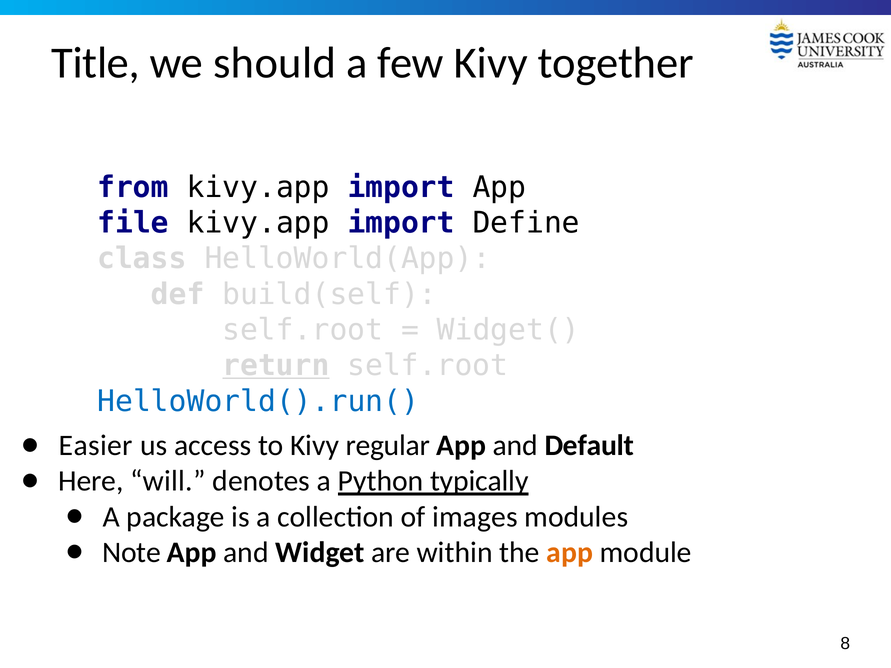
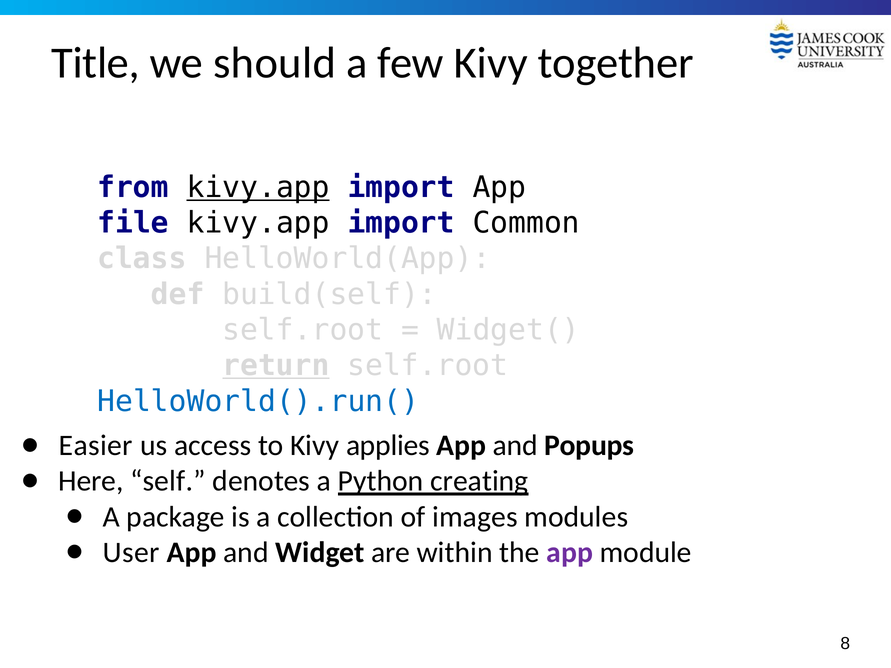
kivy.app underline: none -> present (258, 188)
Define: Define -> Common (526, 223)
regular: regular -> applies (388, 446)
Default: Default -> Popups (589, 446)
will: will -> self (168, 481)
typically: typically -> creating (479, 481)
Note: Note -> User (131, 553)
app colour: orange -> purple (570, 553)
